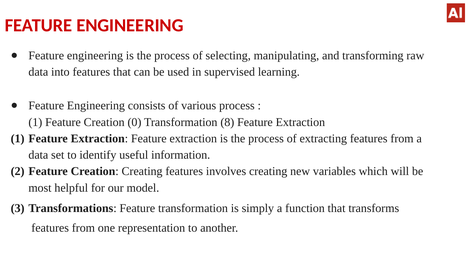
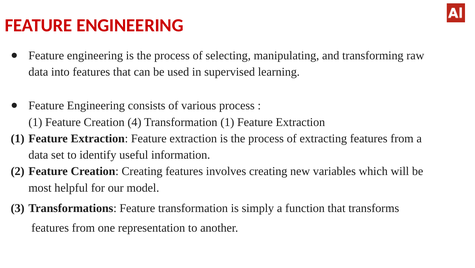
0: 0 -> 4 (134, 122)
Transformation 8: 8 -> 1 (227, 122)
